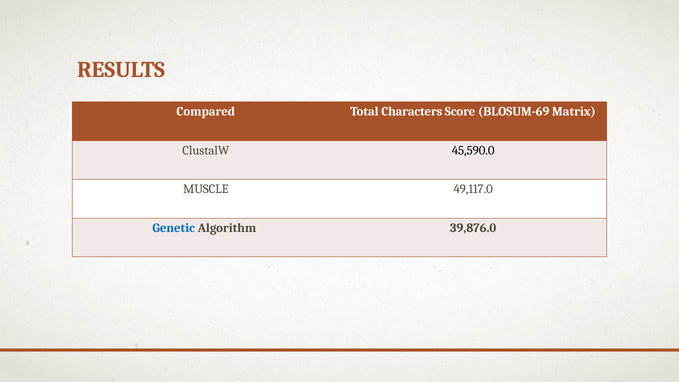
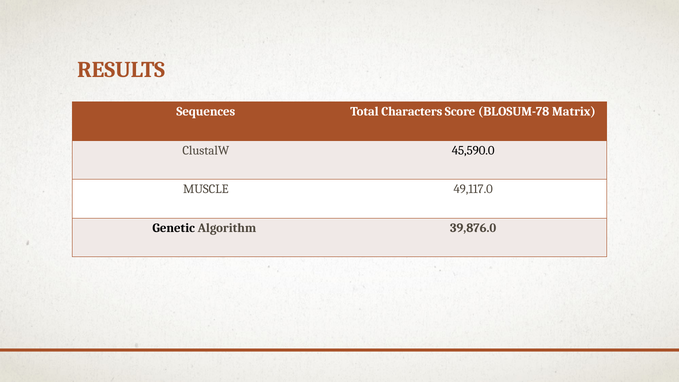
Compared: Compared -> Sequences (206, 112)
BLOSUM-69: BLOSUM-69 -> BLOSUM-78 (514, 112)
Genetic colour: blue -> black (174, 228)
